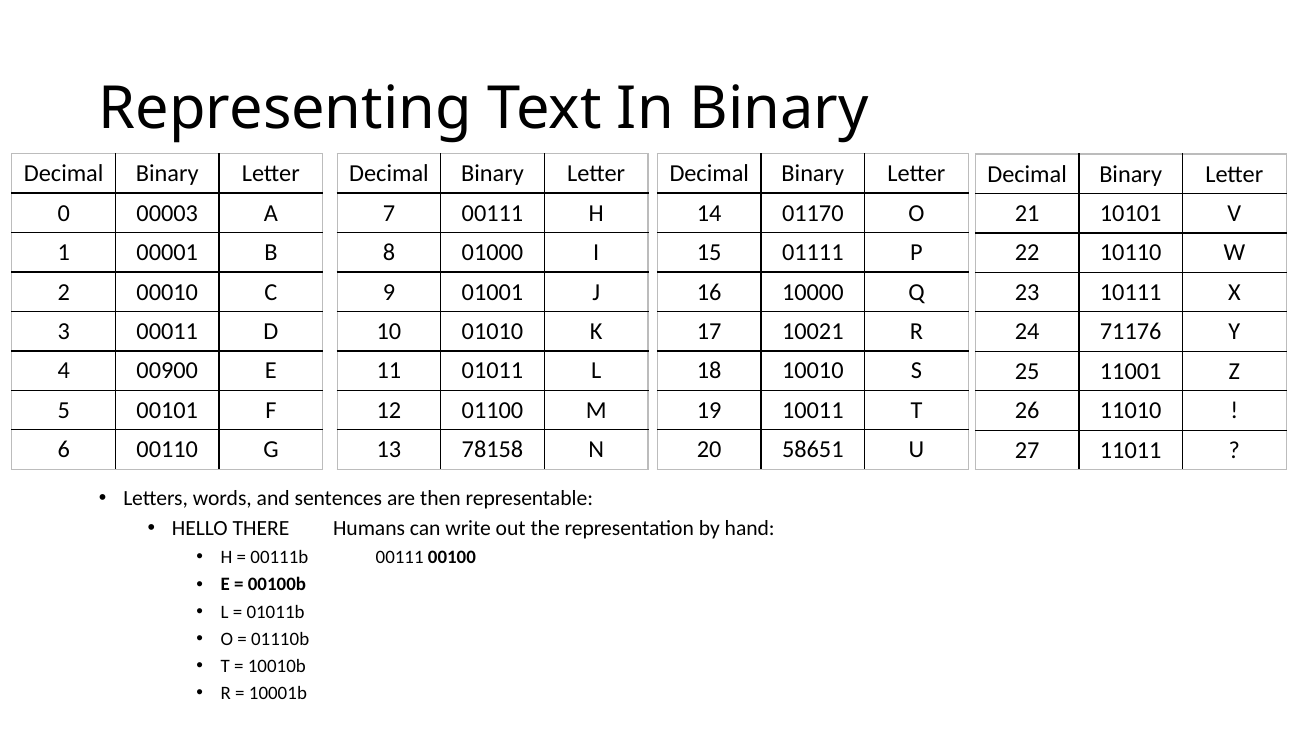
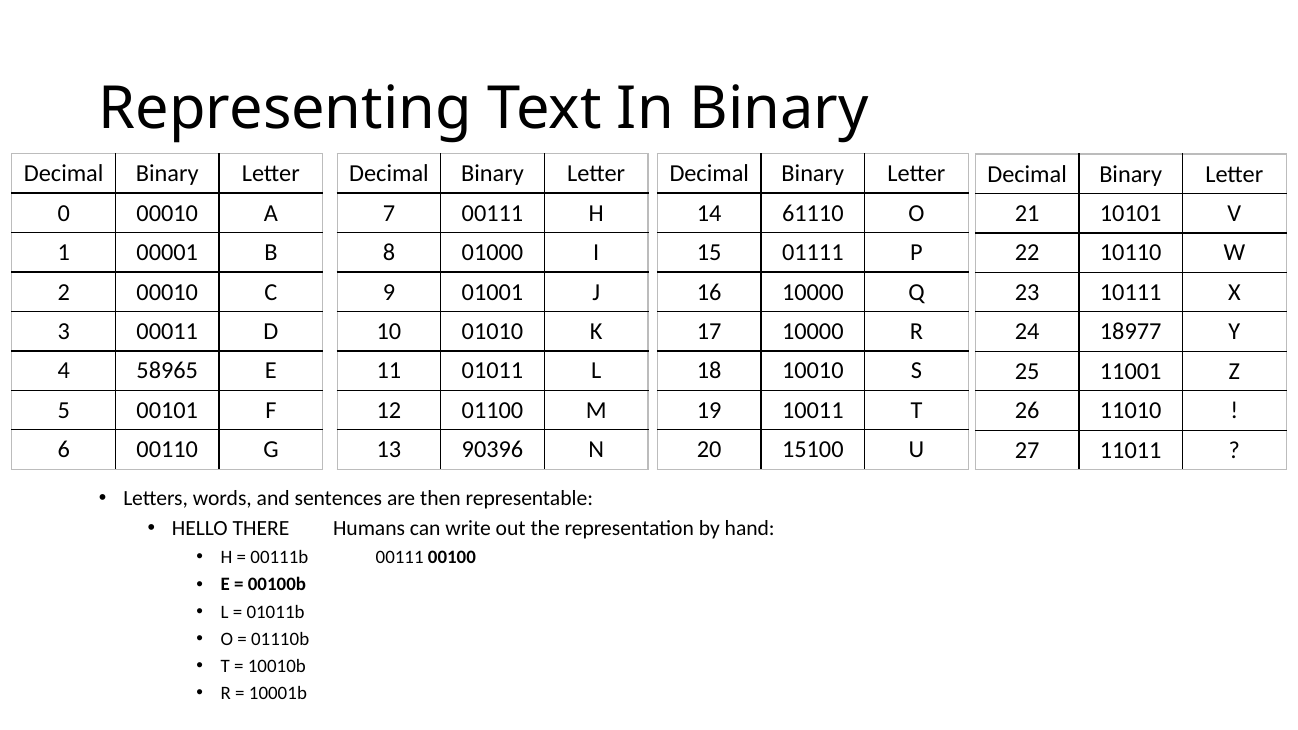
0 00003: 00003 -> 00010 (167, 213)
01170: 01170 -> 61110 (813, 213)
17 10021: 10021 -> 10000 (813, 332)
71176: 71176 -> 18977 (1131, 332)
00900: 00900 -> 58965 (167, 371)
78158: 78158 -> 90396 (493, 450)
58651: 58651 -> 15100 (813, 450)
